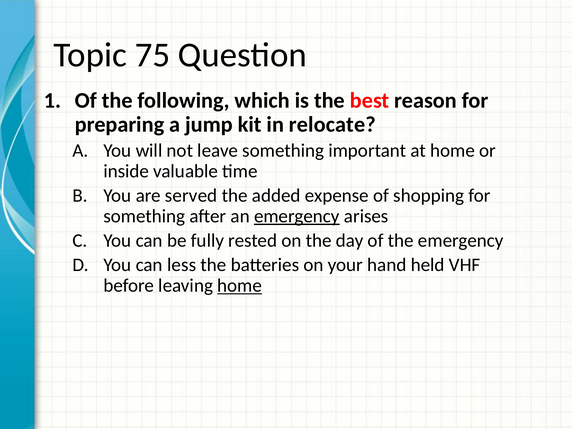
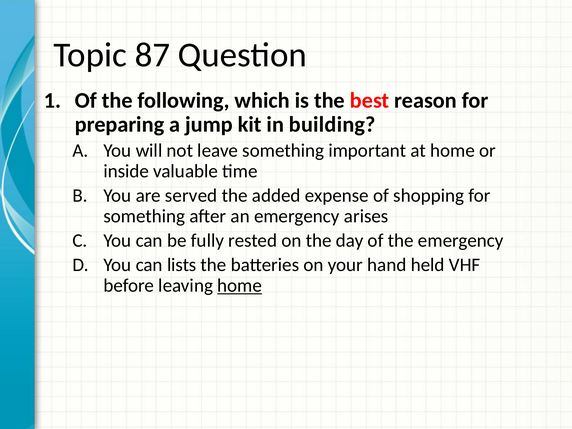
75: 75 -> 87 (152, 55)
relocate: relocate -> building (332, 124)
emergency underline: present -> none (297, 216)
less: less -> lists (182, 265)
